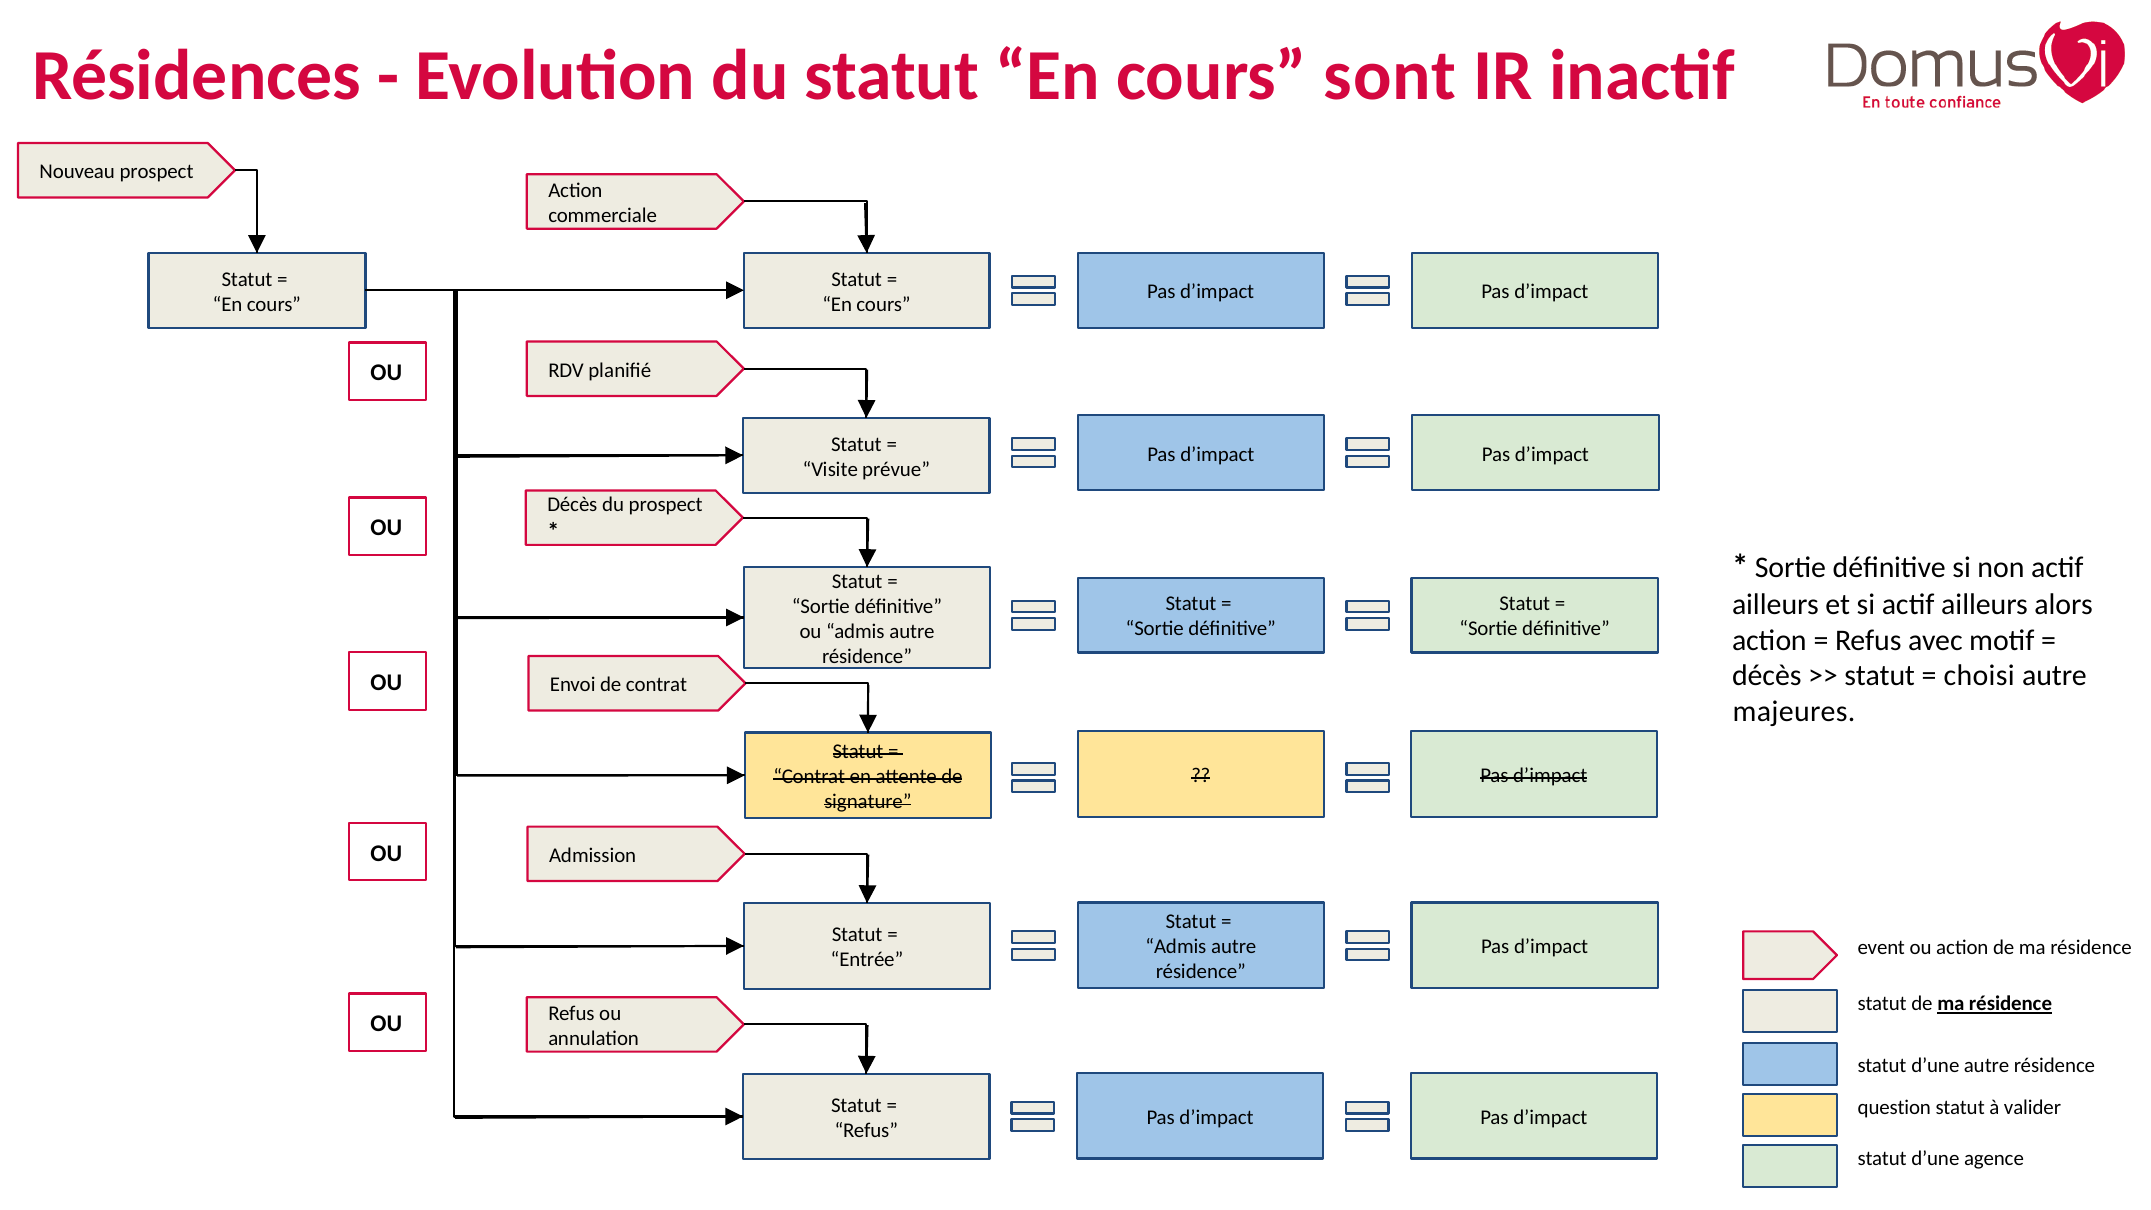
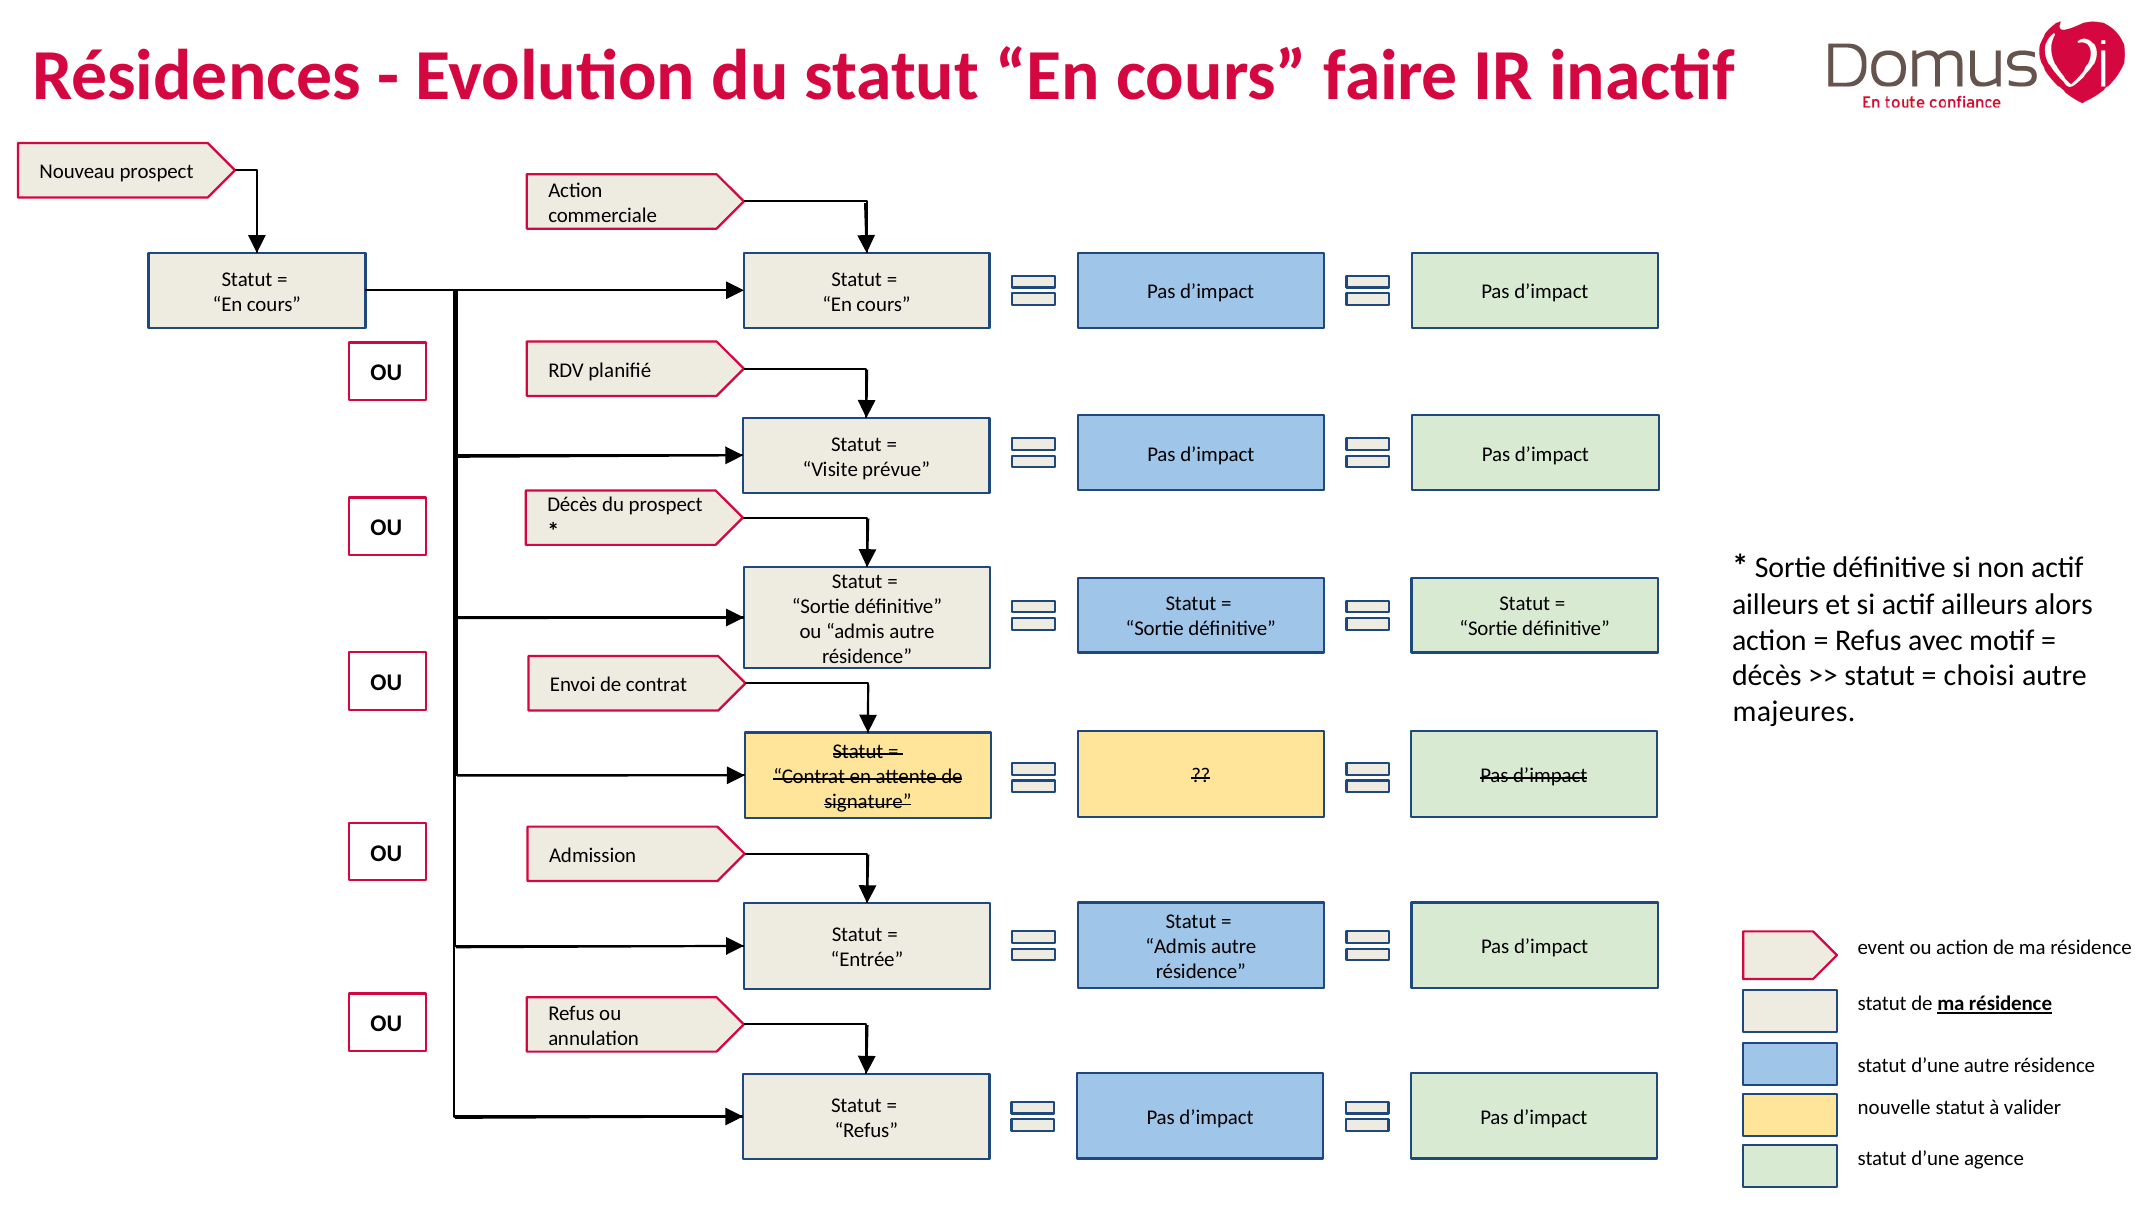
sont: sont -> faire (1391, 76)
question: question -> nouvelle (1894, 1107)
